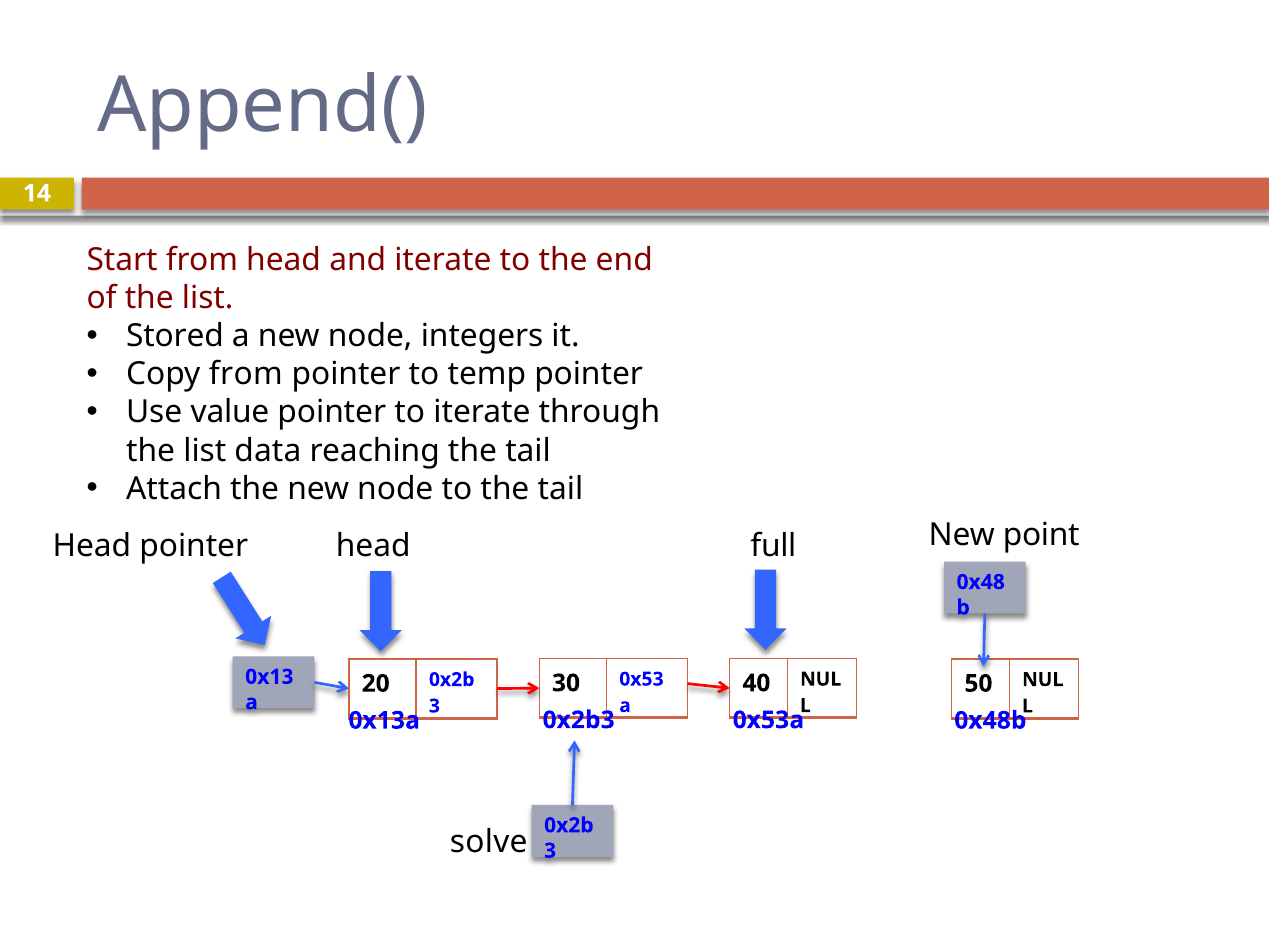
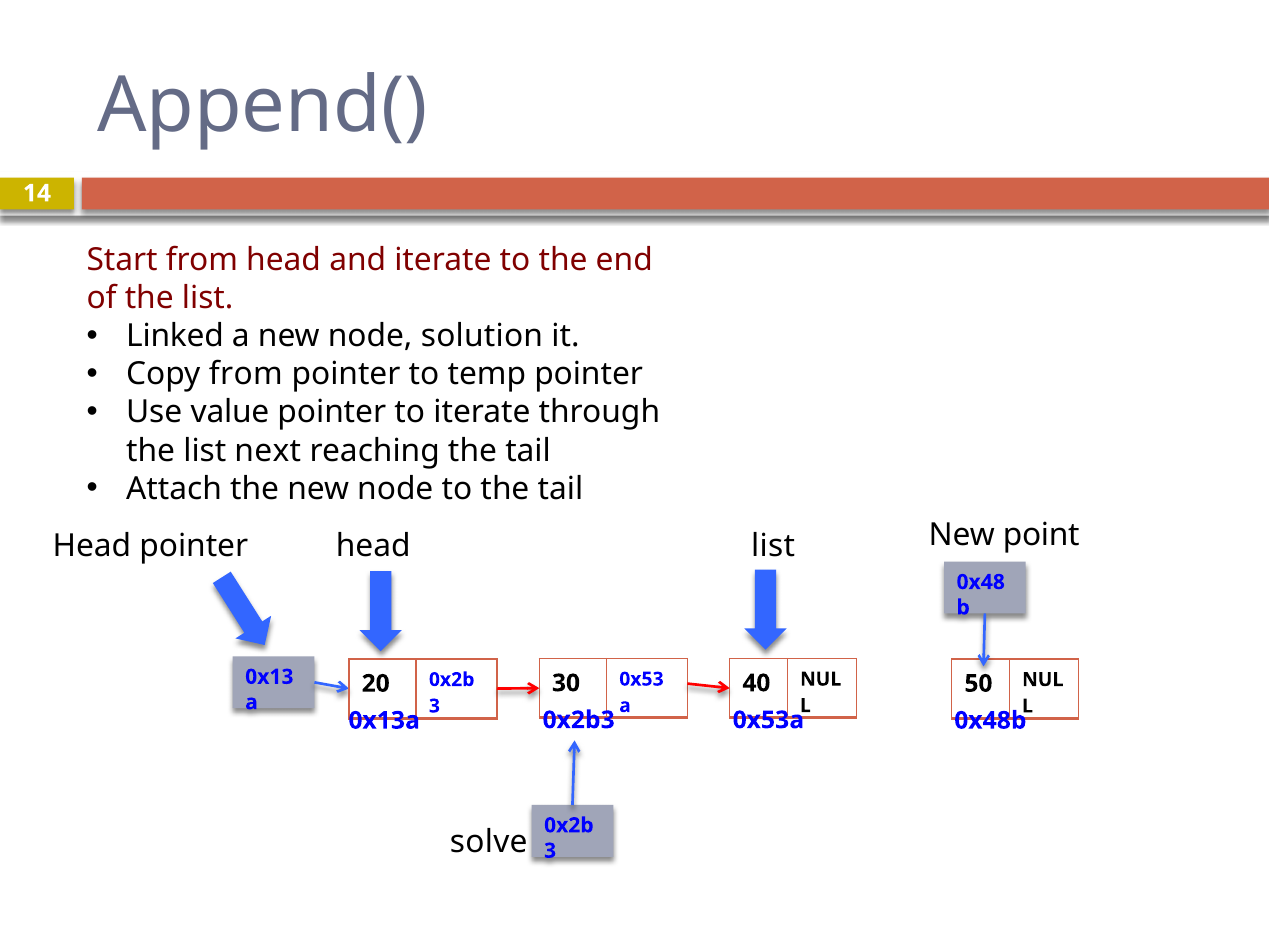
Stored: Stored -> Linked (175, 336)
integers: integers -> solution (482, 336)
data: data -> next (268, 450)
head full: full -> list (773, 546)
